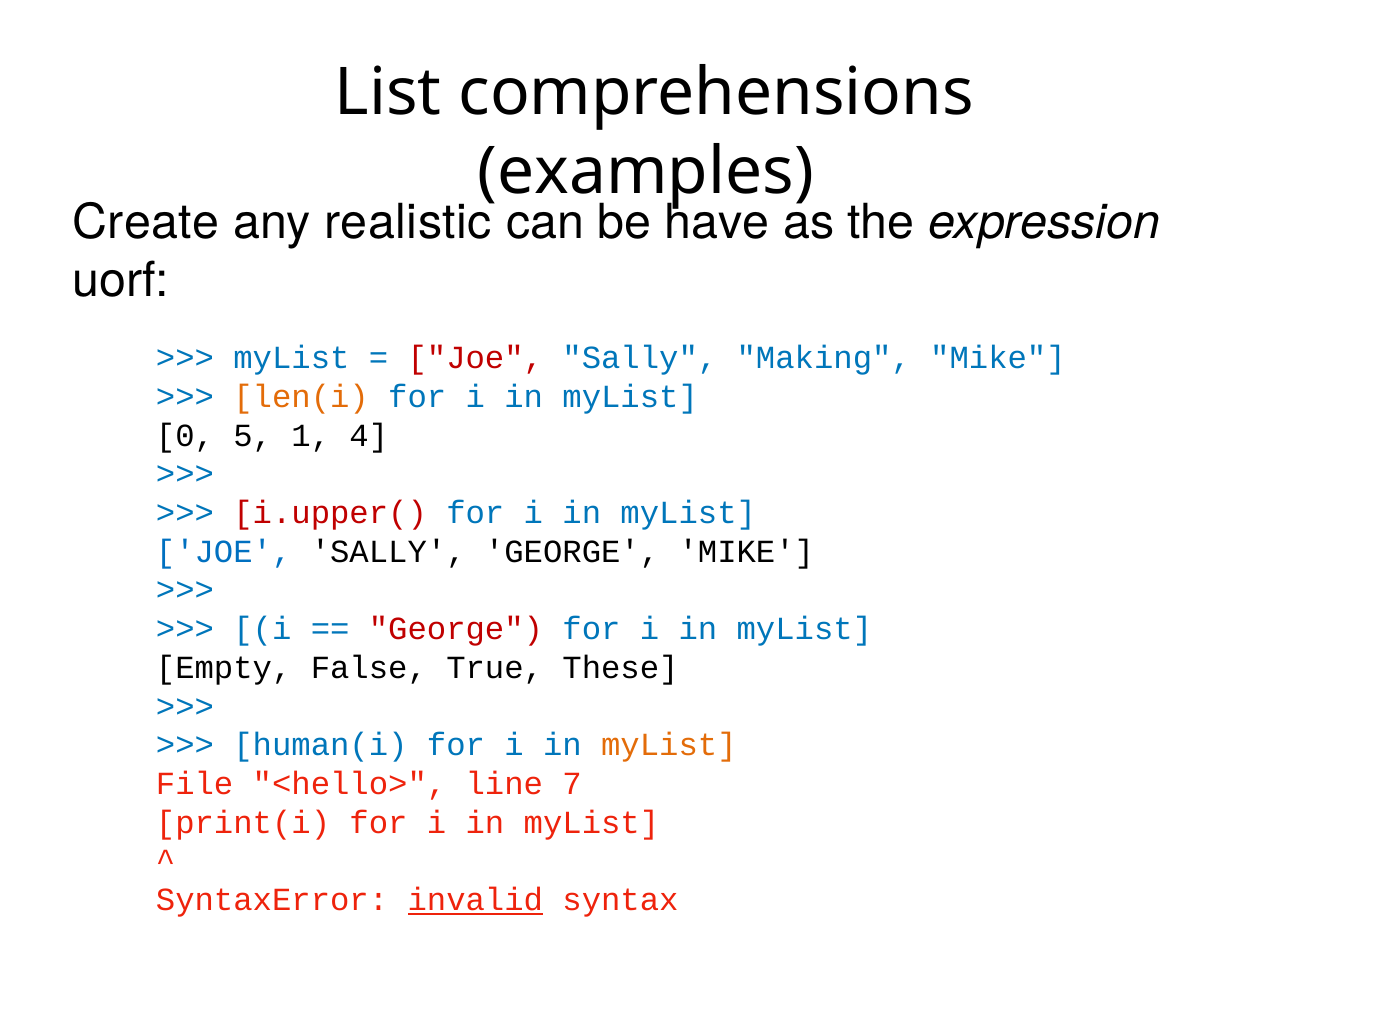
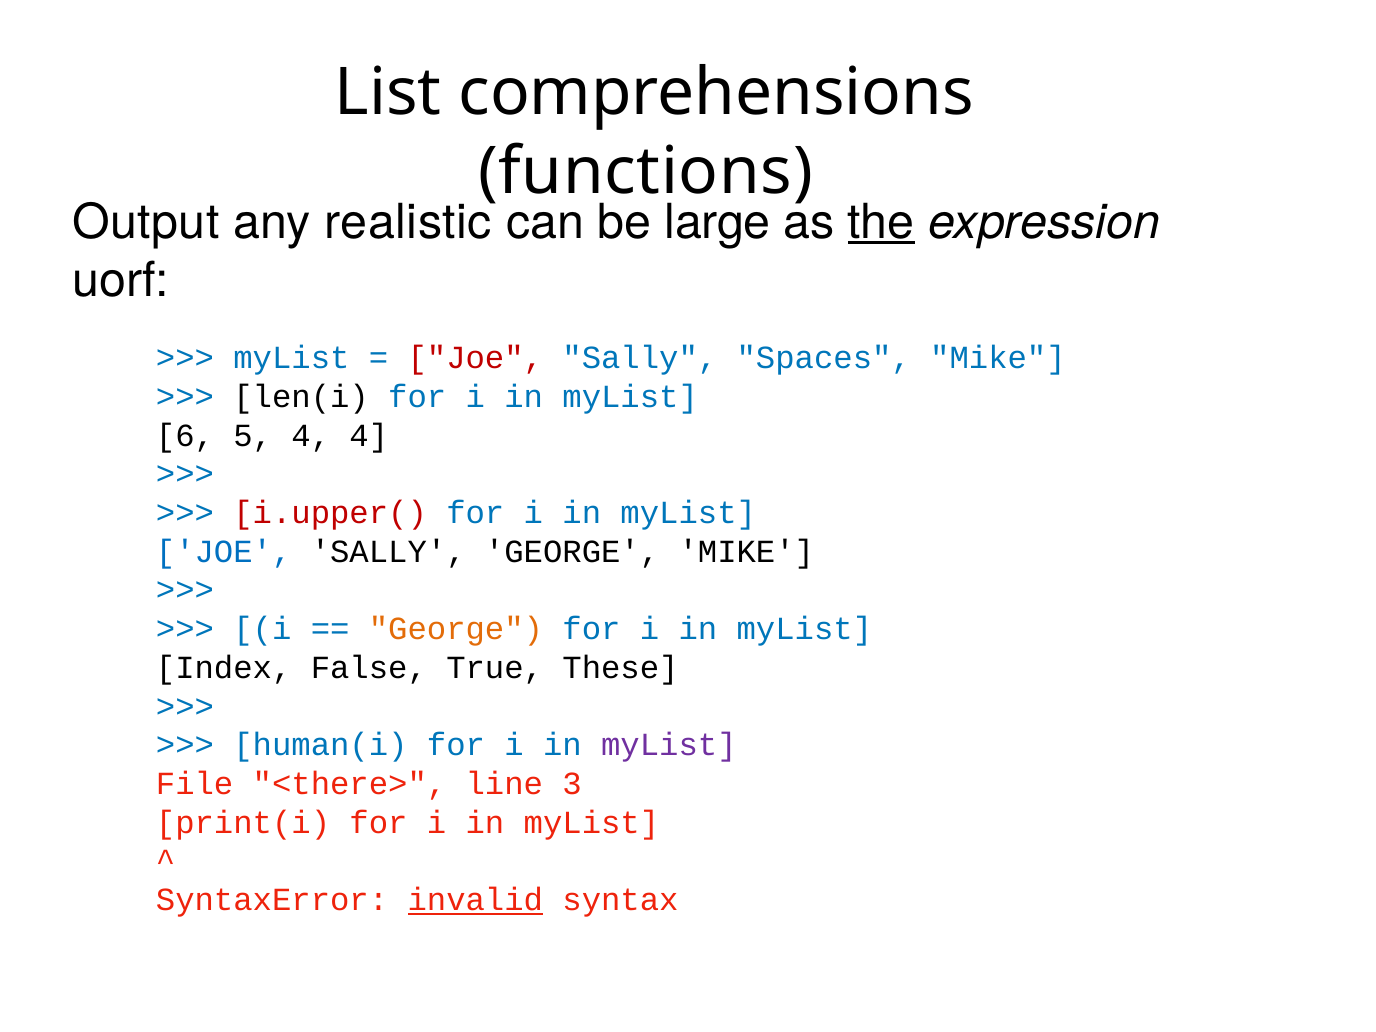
examples: examples -> functions (645, 172)
Create: Create -> Output (146, 222)
have: have -> large (718, 222)
the underline: none -> present (881, 222)
Making: Making -> Spaces (824, 358)
len(i colour: orange -> black (301, 397)
0: 0 -> 6 (185, 435)
5 1: 1 -> 4 (311, 435)
George colour: red -> orange (456, 629)
Empty: Empty -> Index (224, 668)
myList colour: orange -> purple (669, 745)
<hello>: <hello> -> <there> (349, 784)
7: 7 -> 3 (572, 784)
